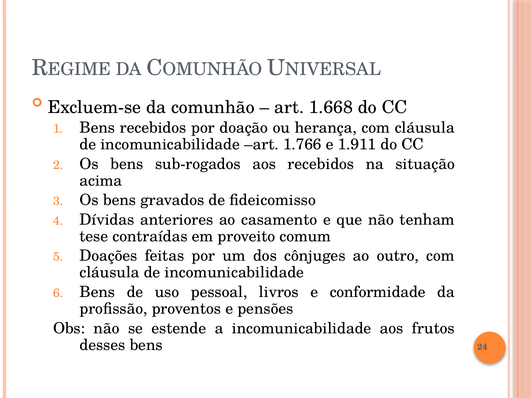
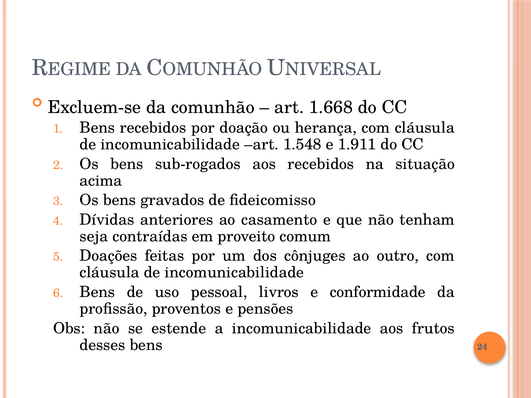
1.766: 1.766 -> 1.548 (302, 145)
tese: tese -> seja (94, 236)
